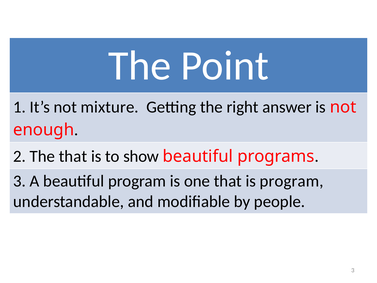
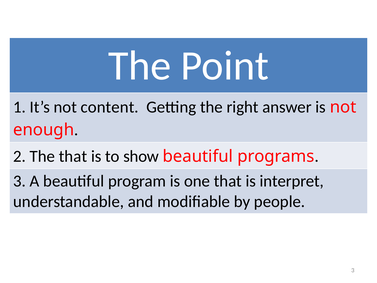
mixture: mixture -> content (110, 107)
is program: program -> interpret (292, 181)
